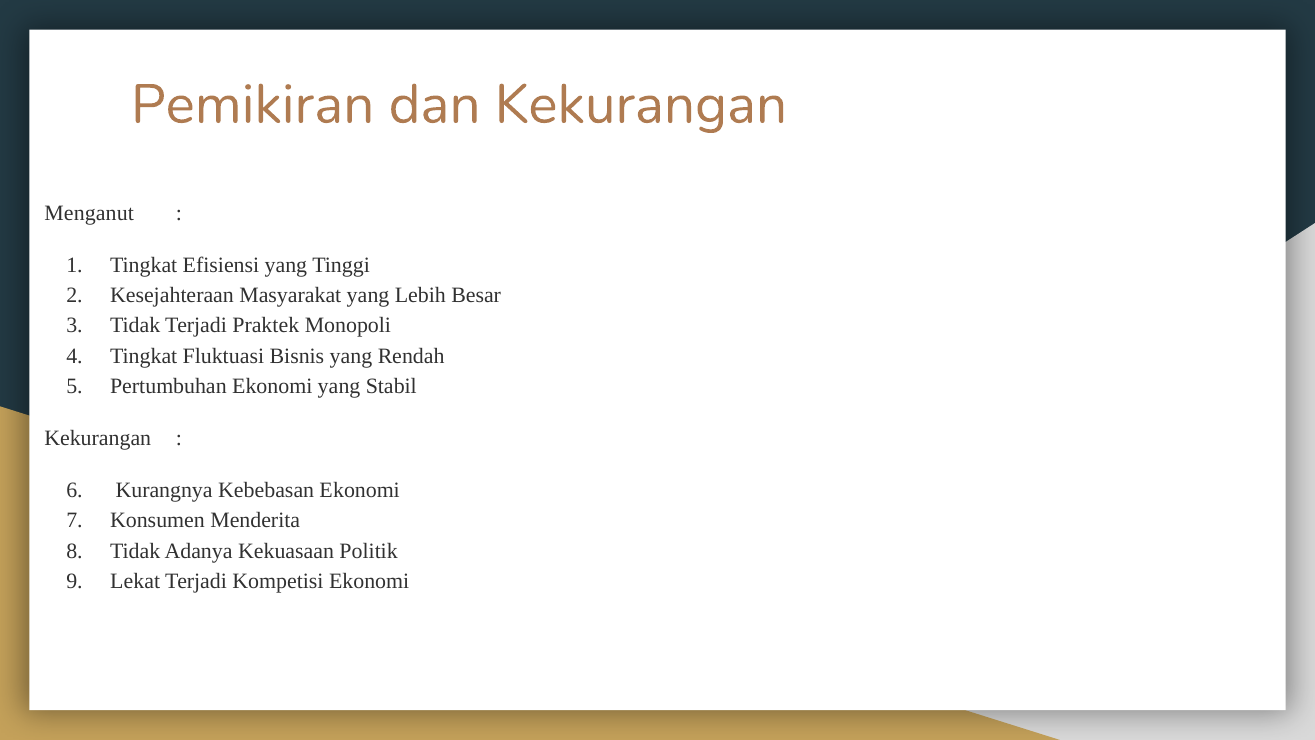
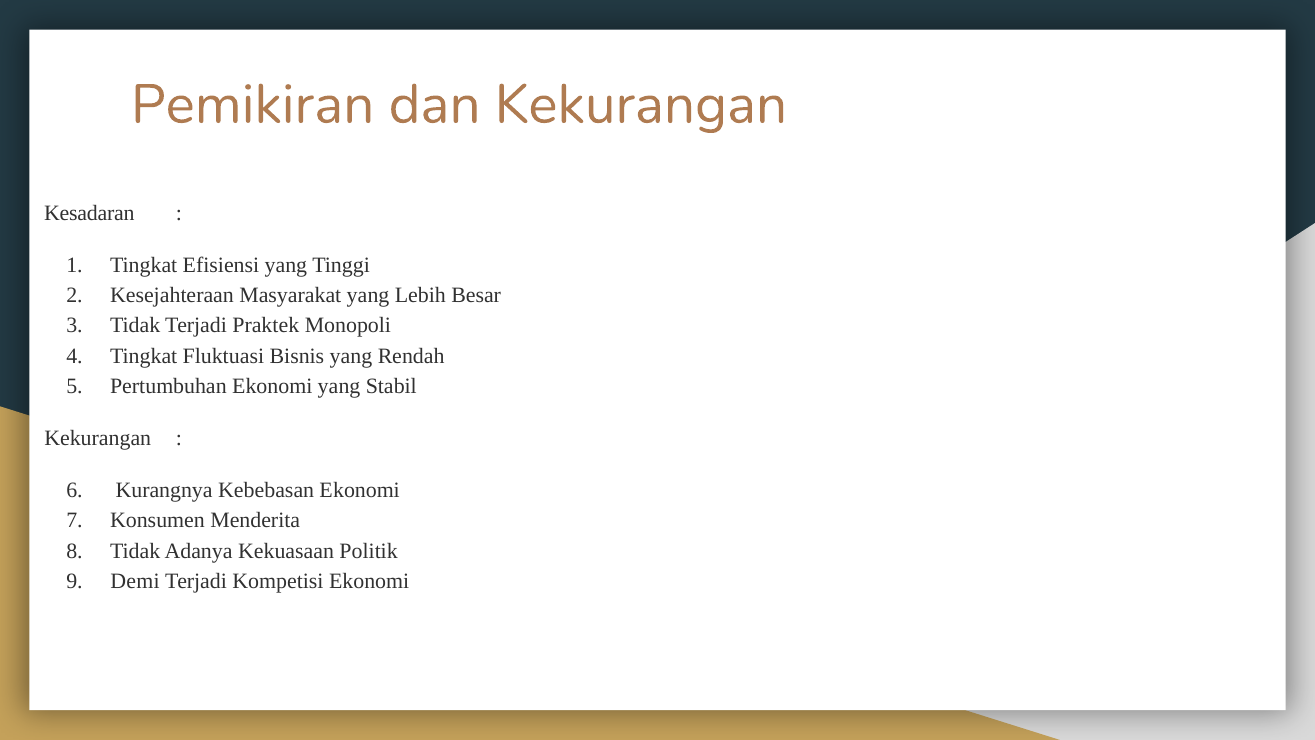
Menganut: Menganut -> Kesadaran (89, 213)
Lekat: Lekat -> Demi (135, 581)
